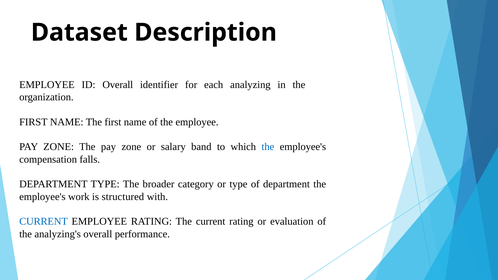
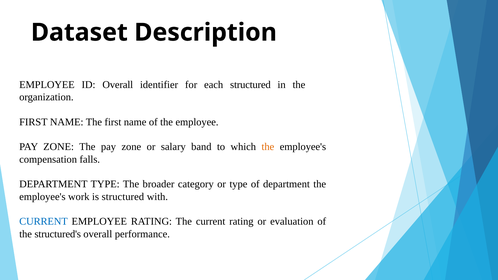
each analyzing: analyzing -> structured (250, 85)
the colour: blue -> orange (268, 147)
analyzing's: analyzing's -> structured's (58, 234)
